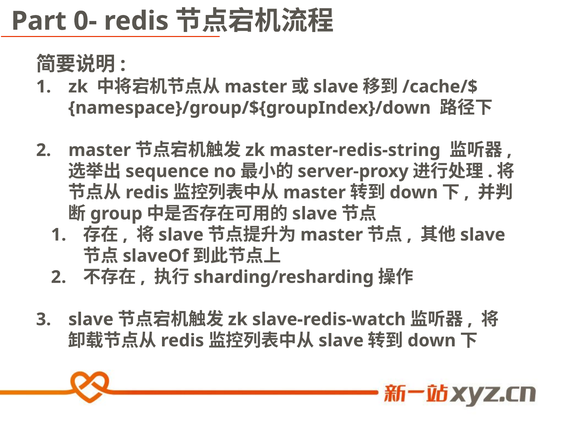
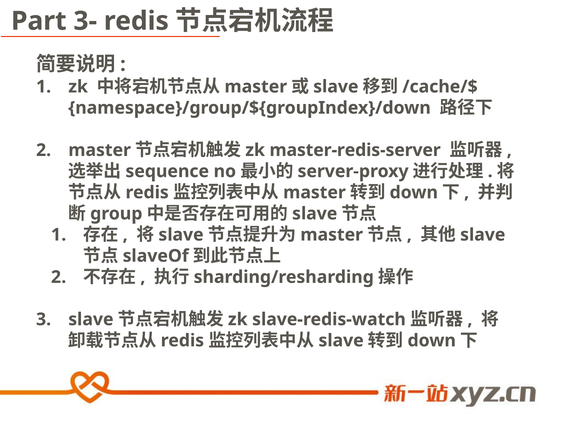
0-: 0- -> 3- (85, 21)
master-redis-string: master-redis-string -> master-redis-server (355, 150)
